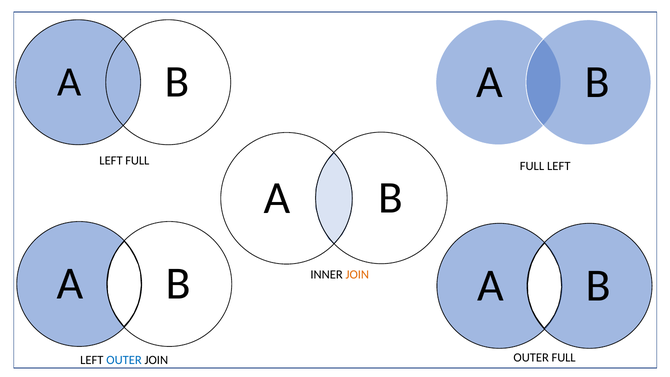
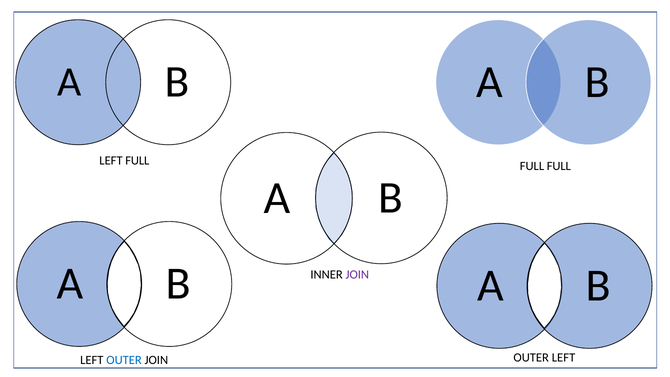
FULL LEFT: LEFT -> FULL (559, 166)
JOIN colour: orange -> purple (357, 274)
OUTER FULL: FULL -> LEFT (564, 357)
